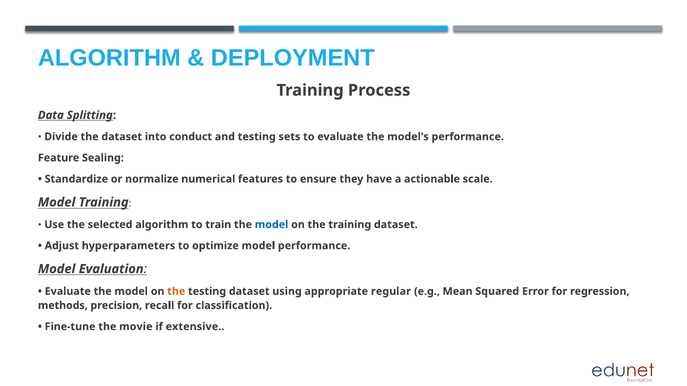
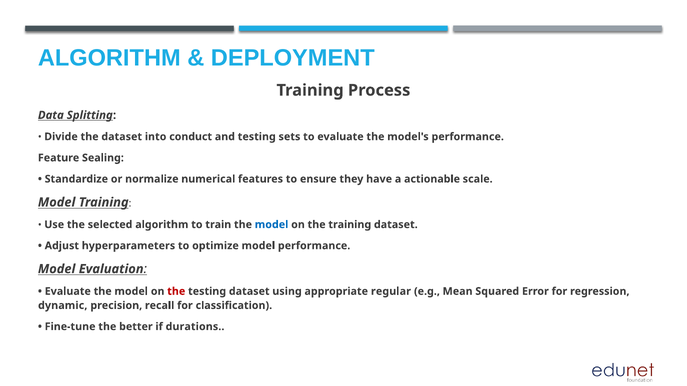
the colour: orange -> red (176, 292)
methods: methods -> dynamic (63, 306)
movie: movie -> better (136, 327)
extensive: extensive -> durations (195, 327)
